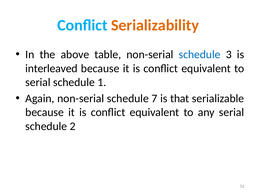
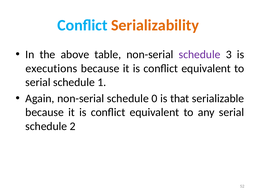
schedule colour: blue -> purple (200, 55)
interleaved: interleaved -> executions (51, 68)
7: 7 -> 0 (155, 98)
